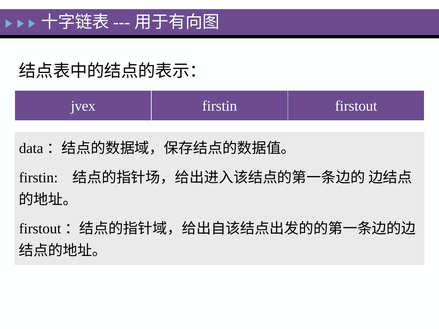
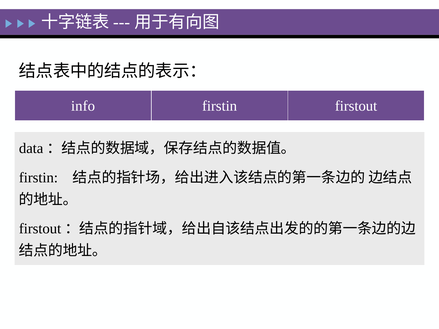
jvex: jvex -> info (83, 106)
